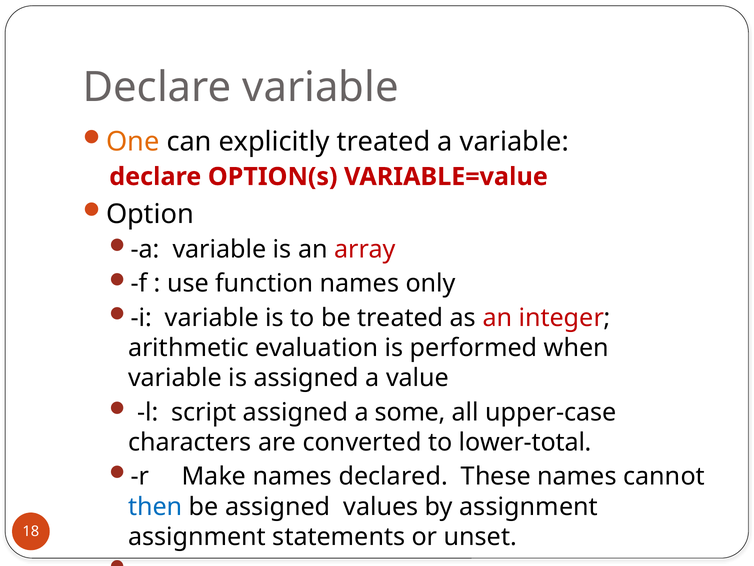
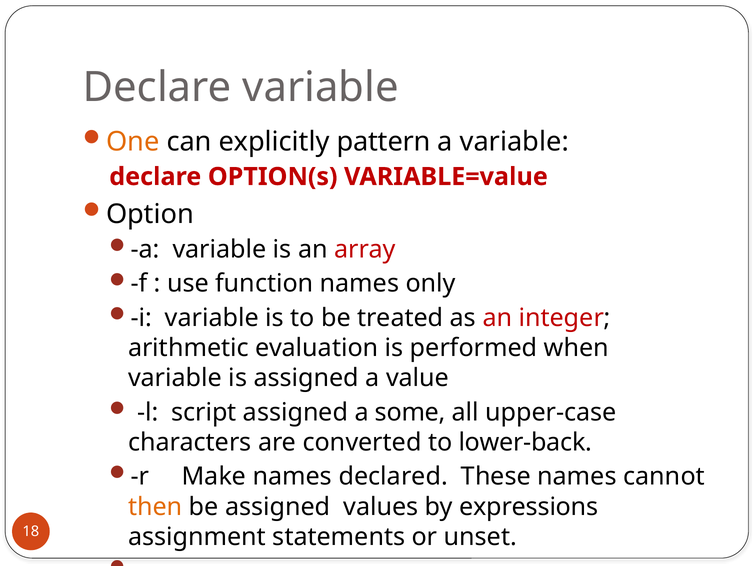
explicitly treated: treated -> pattern (384, 141)
lower-total: lower-total -> lower-back (525, 442)
then colour: blue -> orange (155, 506)
by assignment: assignment -> expressions (529, 506)
